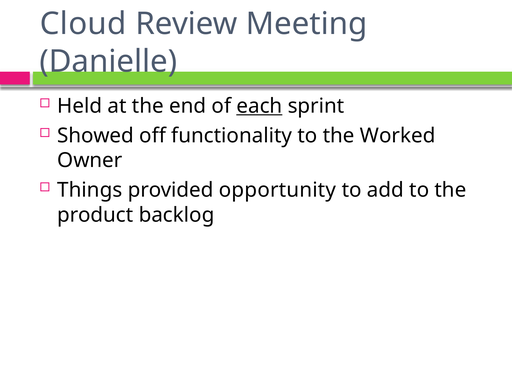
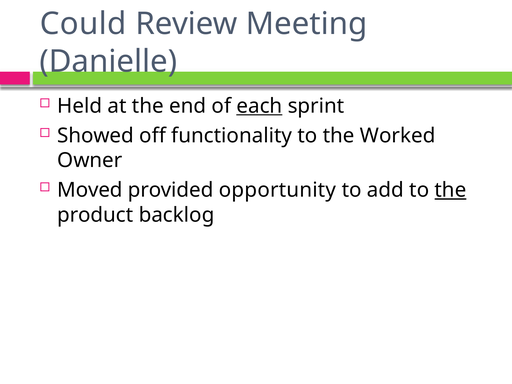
Cloud: Cloud -> Could (83, 24)
Things: Things -> Moved (90, 190)
the underline: none -> present (450, 190)
